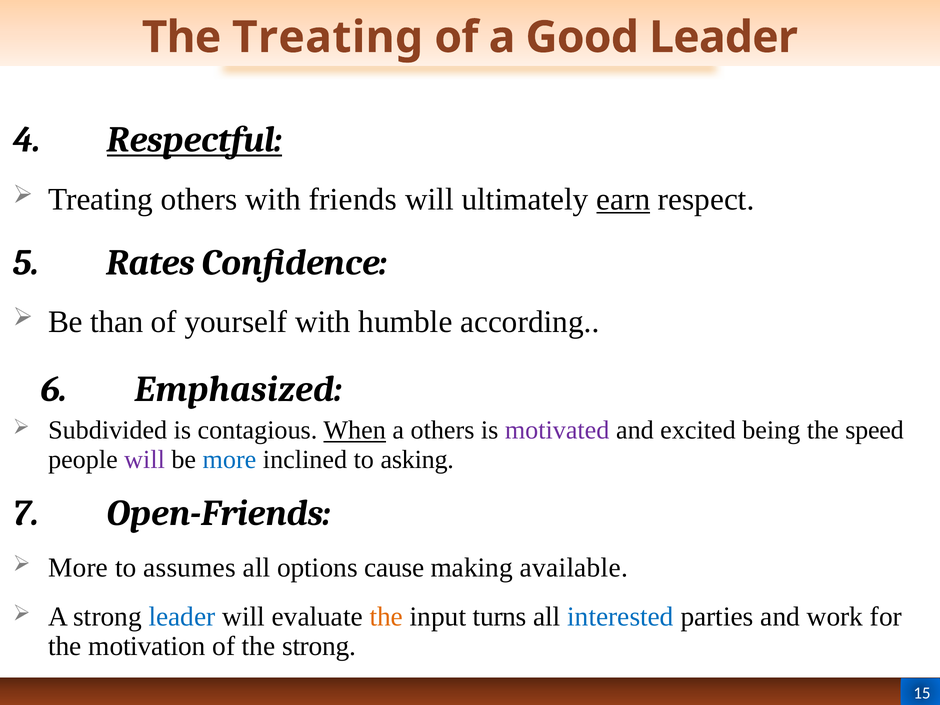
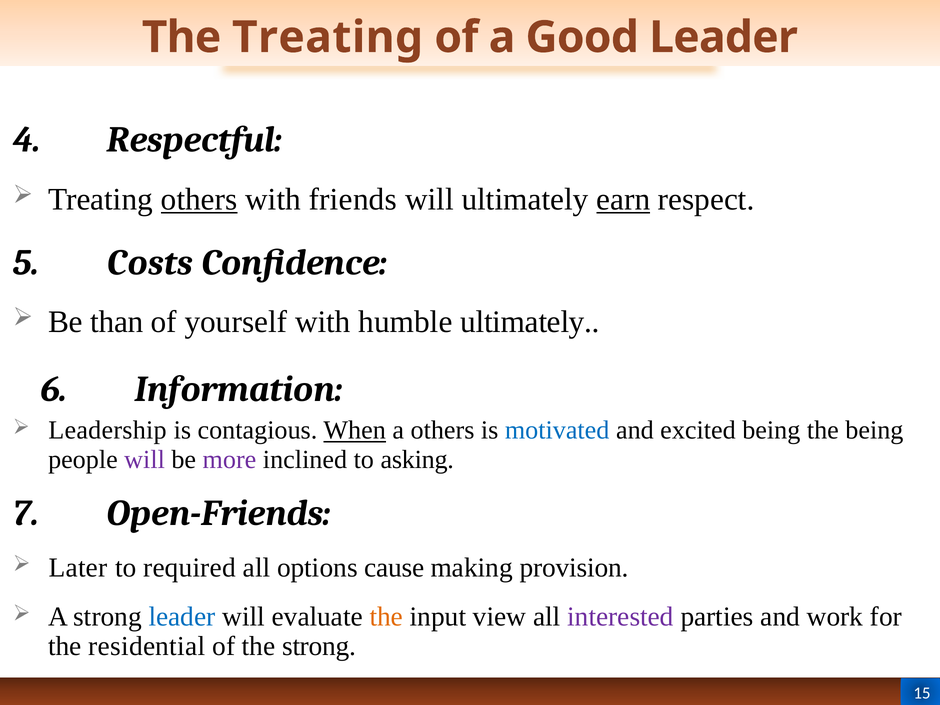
Respectful underline: present -> none (195, 140)
others underline: none -> present (199, 199)
Rates: Rates -> Costs (150, 262)
humble according: according -> ultimately (530, 322)
Emphasized: Emphasized -> Information (238, 389)
Subdivided: Subdivided -> Leadership (108, 430)
motivated colour: purple -> blue (557, 430)
the speed: speed -> being (874, 430)
more colour: blue -> purple (229, 460)
More: More -> Later (78, 567)
assumes: assumes -> required (190, 567)
available: available -> provision (574, 567)
turns: turns -> view (500, 617)
interested colour: blue -> purple (620, 617)
motivation: motivation -> residential (147, 646)
